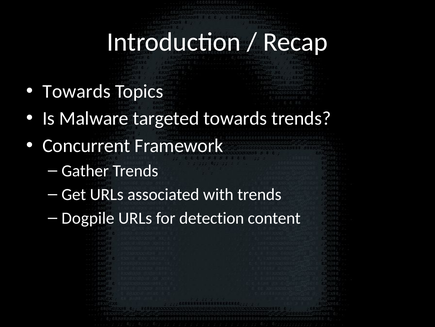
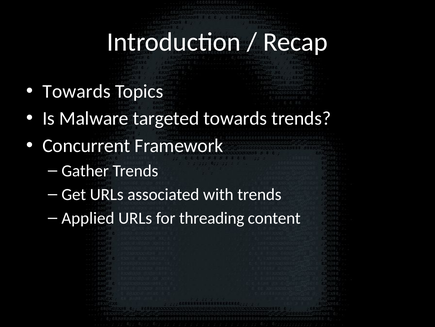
Dogpile: Dogpile -> Applied (88, 218)
detection: detection -> threading (212, 218)
